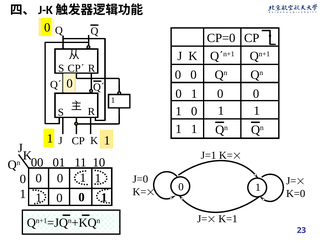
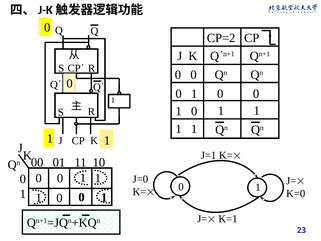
CP=0: CP=0 -> CP=2 (221, 38)
